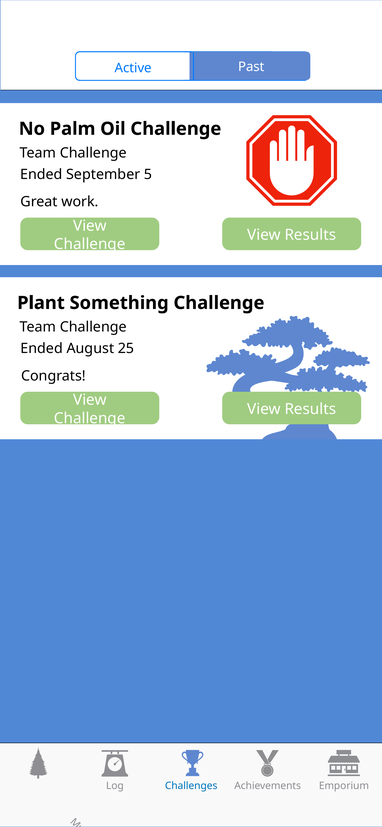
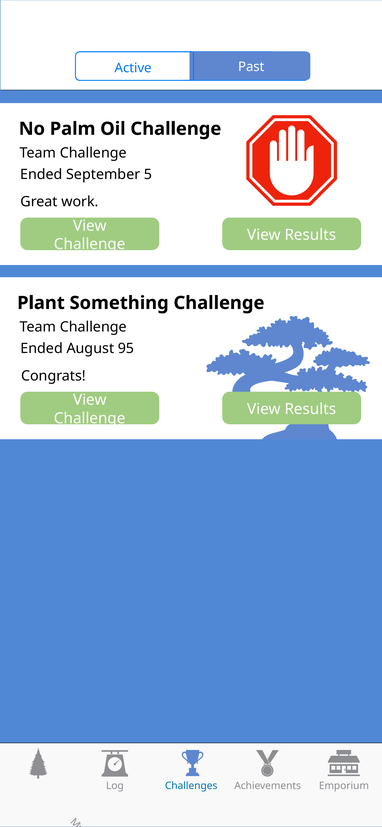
25: 25 -> 95 (126, 349)
